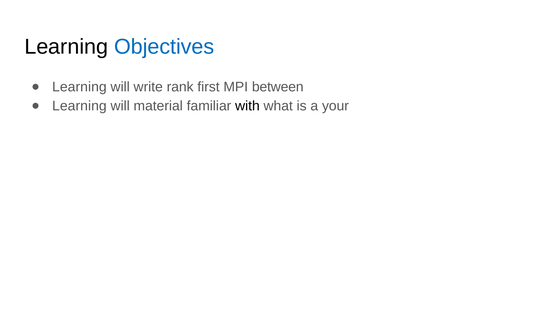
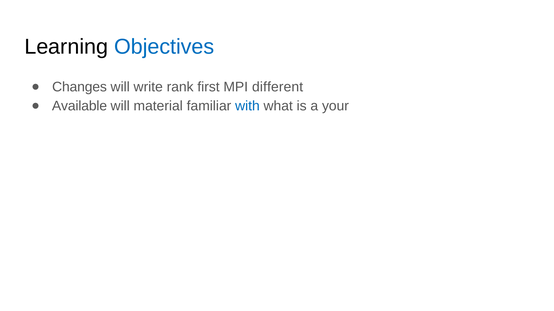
Learning: Learning -> Changes (80, 87)
between: between -> different (278, 87)
Learning: Learning -> Available (80, 106)
with colour: black -> blue (247, 106)
